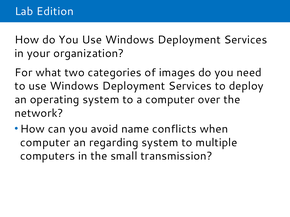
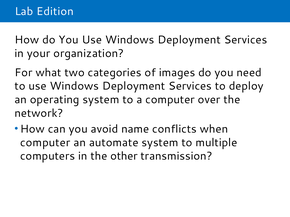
regarding: regarding -> automate (114, 143)
small: small -> other (124, 156)
